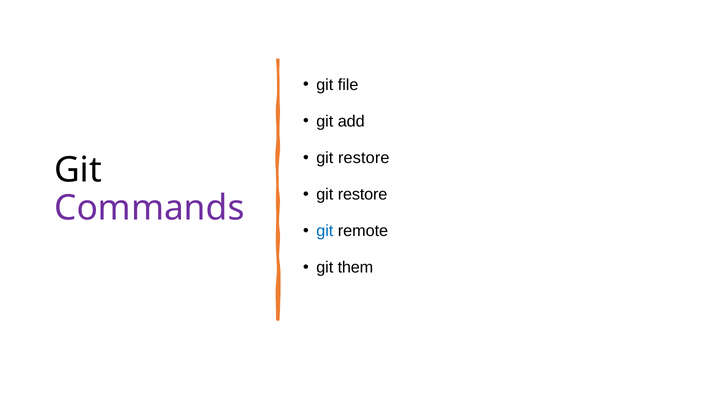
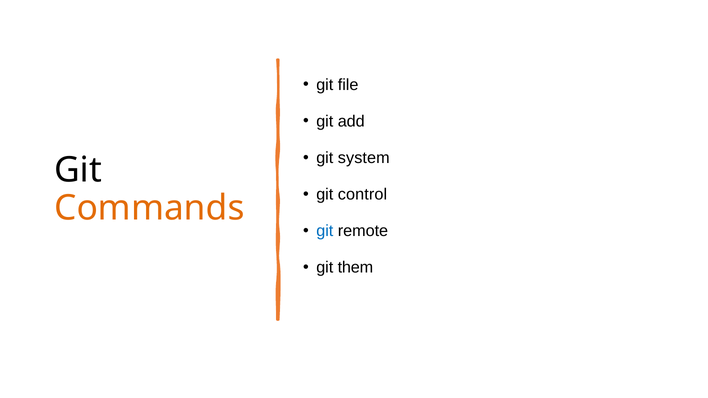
restore: restore -> system (364, 158)
restore: restore -> control (362, 195)
Commands colour: purple -> orange (149, 208)
